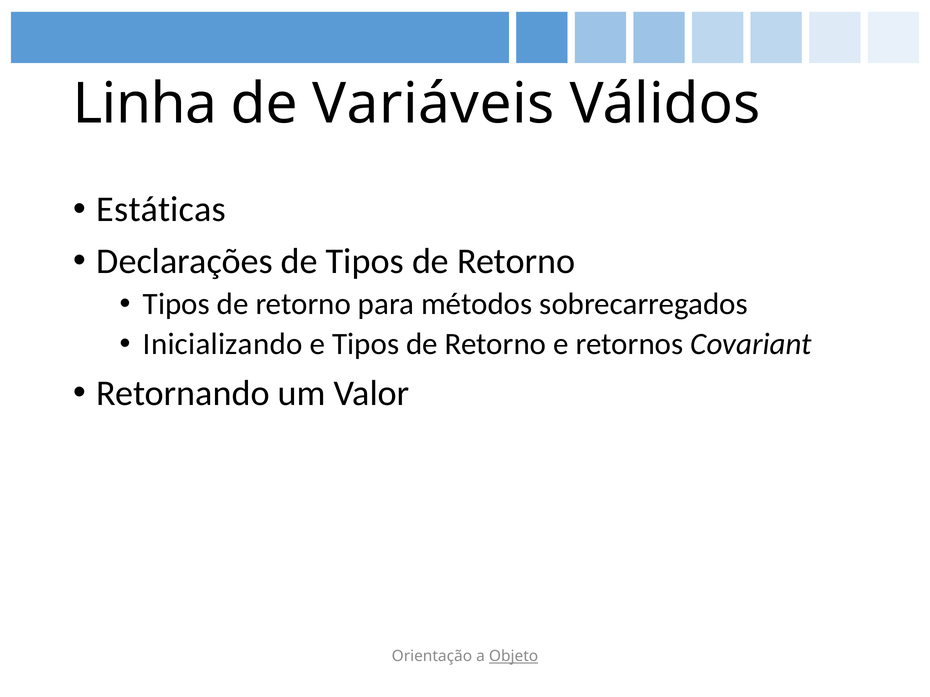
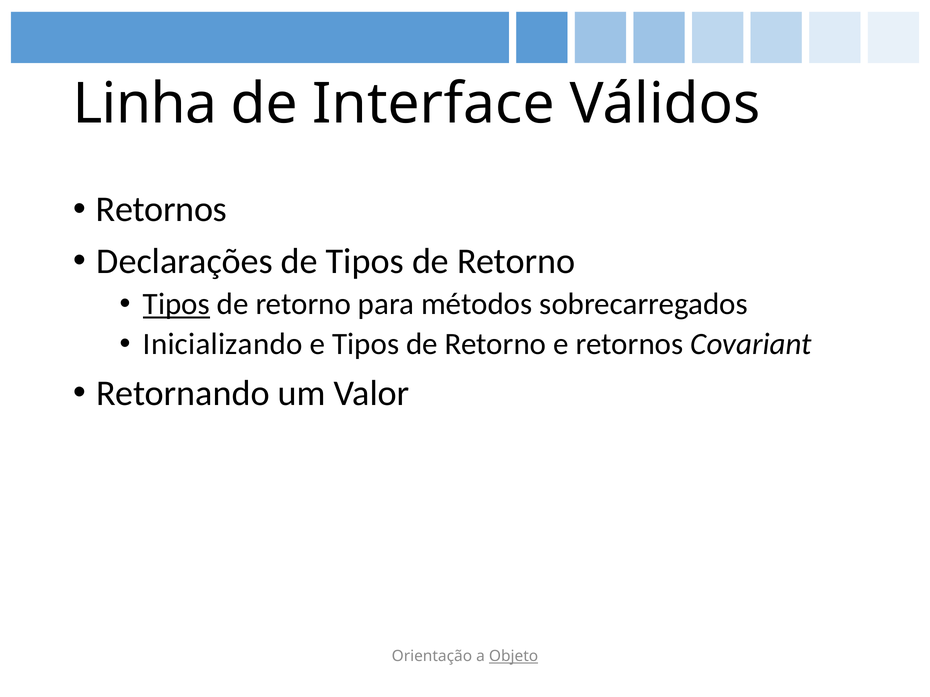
Variáveis: Variáveis -> Interface (434, 104)
Estáticas: Estáticas -> Retornos (161, 210)
Tipos underline: none -> present (176, 304)
